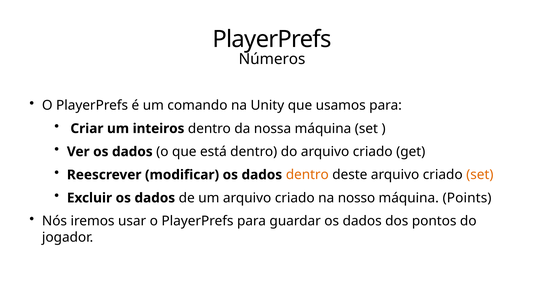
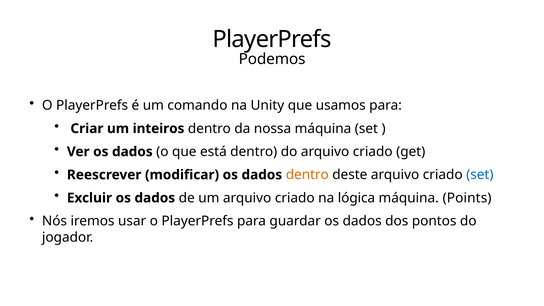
Números: Números -> Podemos (272, 59)
set colour: orange -> blue (480, 175)
nosso: nosso -> lógica (356, 198)
